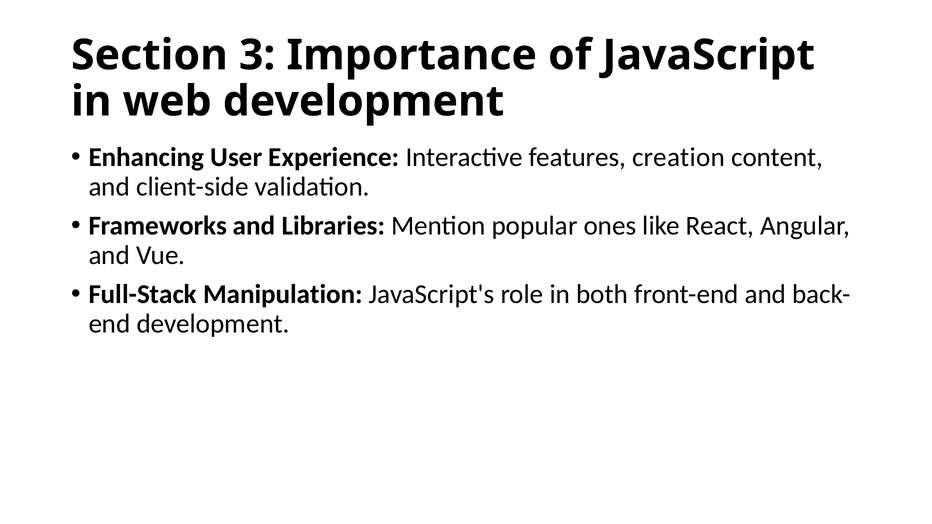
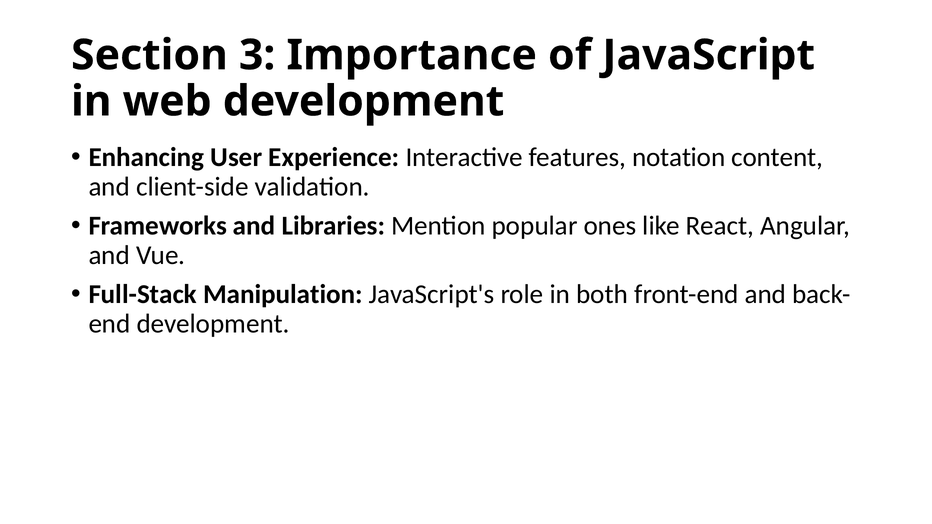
creation: creation -> notation (679, 158)
